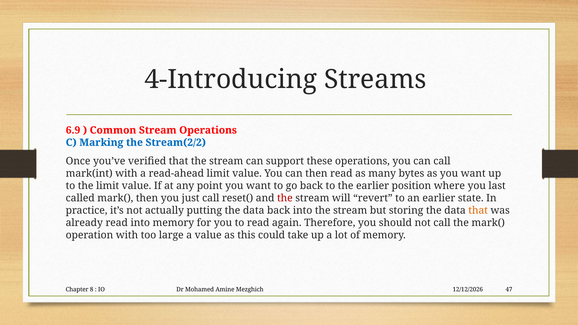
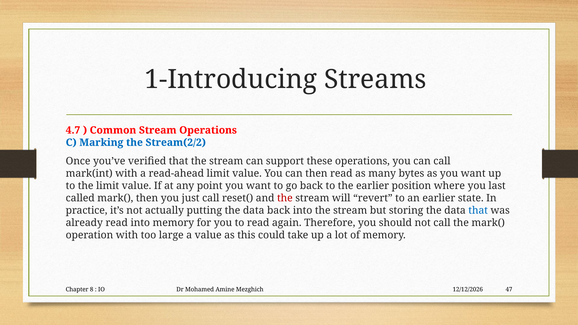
4-Introducing: 4-Introducing -> 1-Introducing (231, 79)
6.9: 6.9 -> 4.7 (73, 130)
that colour: orange -> blue (478, 210)
